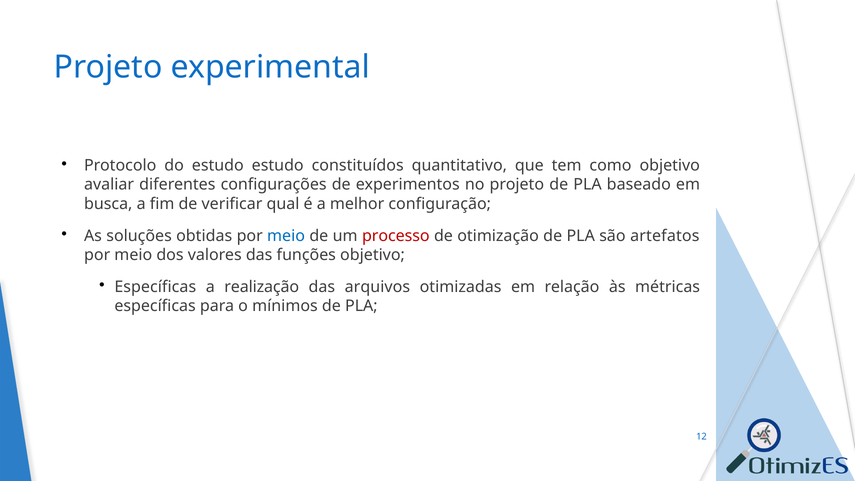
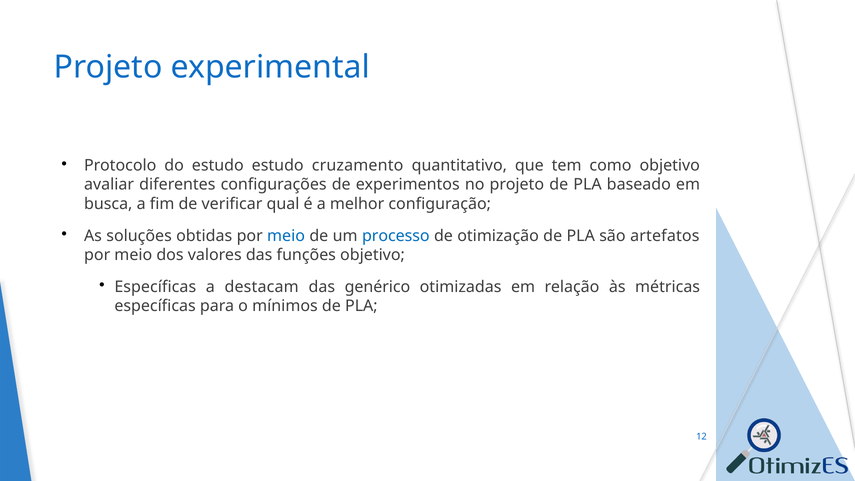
constituídos: constituídos -> cruzamento (358, 165)
processo colour: red -> blue (396, 236)
realização: realização -> destacam (262, 287)
arquivos: arquivos -> genérico (377, 287)
